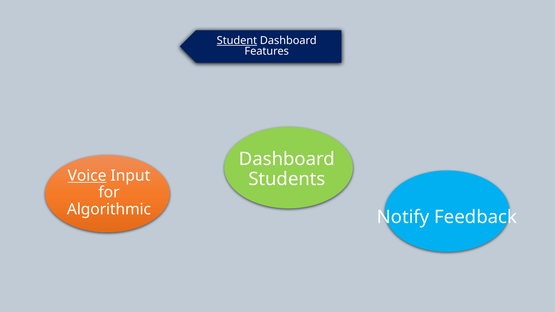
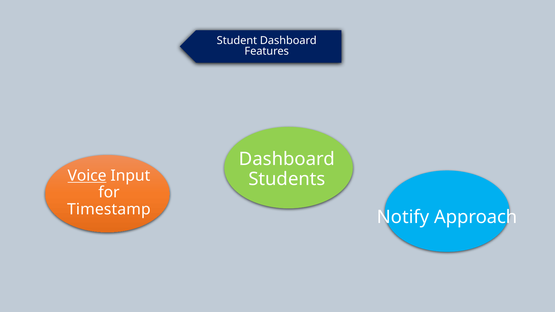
Student underline: present -> none (237, 41)
Algorithmic: Algorithmic -> Timestamp (109, 209)
Feedback: Feedback -> Approach (476, 217)
